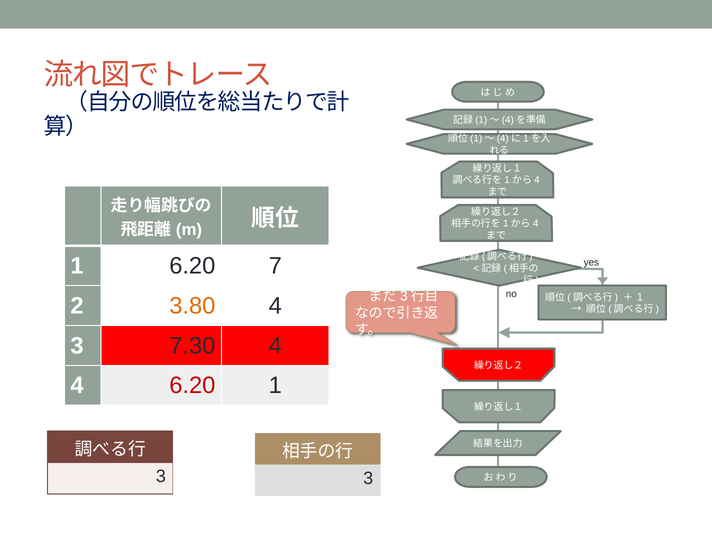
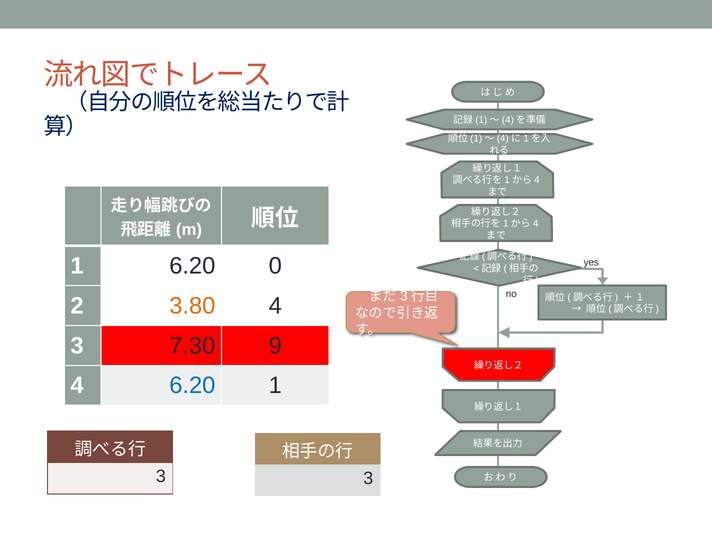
7: 7 -> 0 (275, 266)
7.30 4: 4 -> 9 (275, 346)
6.20 colour: red -> blue (192, 386)
